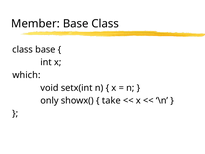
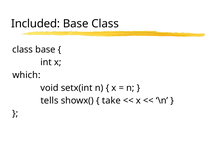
Member: Member -> Included (36, 24)
only: only -> tells (49, 100)
